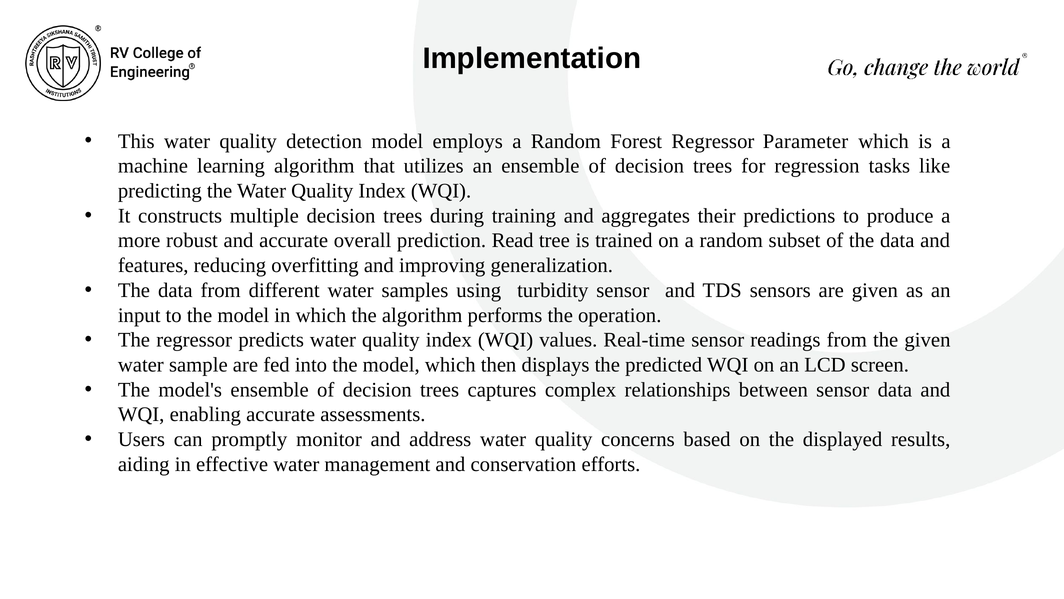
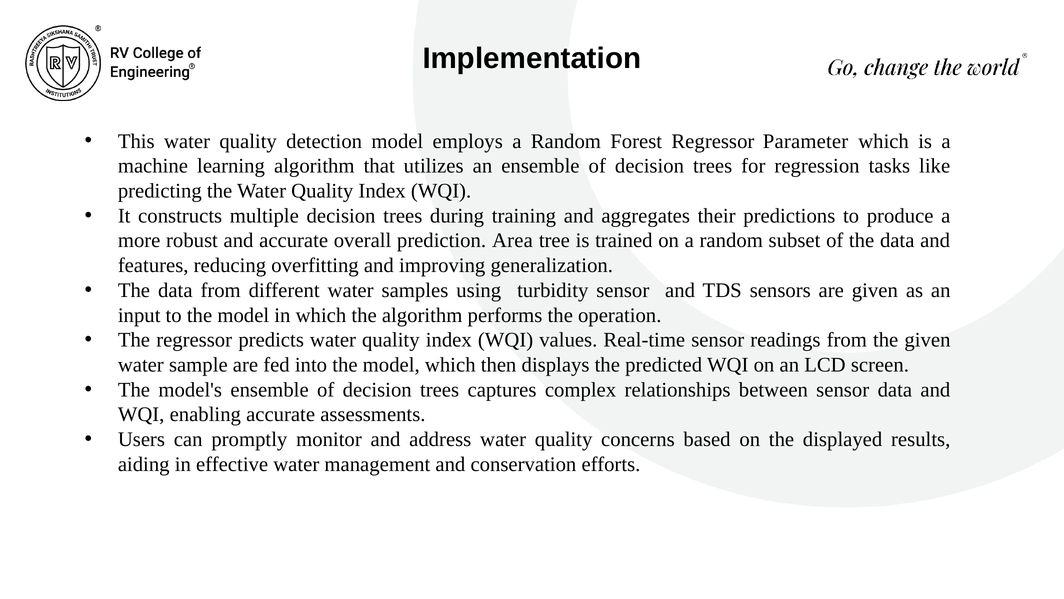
Read: Read -> Area (512, 240)
